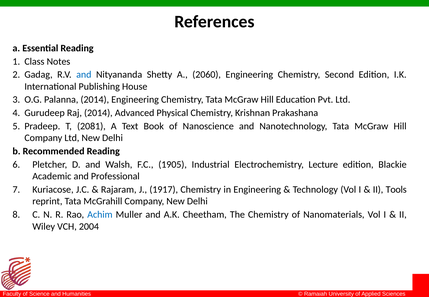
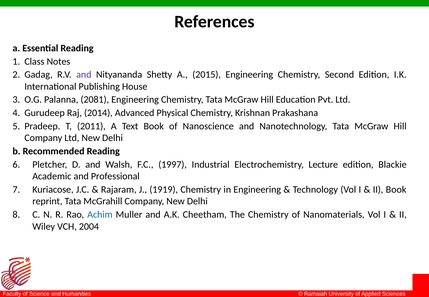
and colour: blue -> purple (84, 75)
2060: 2060 -> 2015 (207, 75)
Palanna 2014: 2014 -> 2081 (95, 100)
2081: 2081 -> 2011 (91, 126)
1905: 1905 -> 1997 (173, 164)
1917: 1917 -> 1919 (164, 190)
II Tools: Tools -> Book (396, 190)
